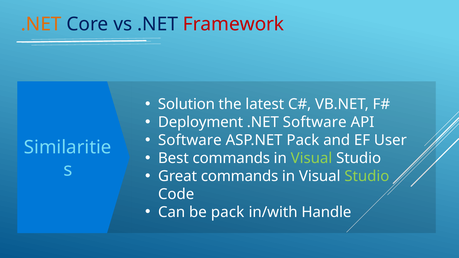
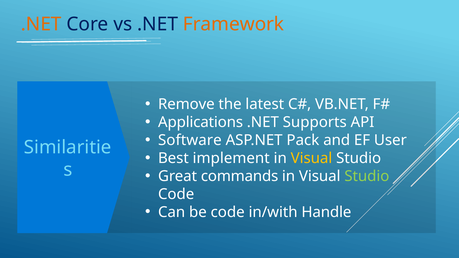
Framework colour: red -> orange (234, 24)
Solution: Solution -> Remove (186, 104)
Deployment: Deployment -> Applications (201, 122)
.NET Software: Software -> Supports (315, 122)
Best commands: commands -> implement (231, 158)
Visual colour: light green -> yellow (311, 158)
be pack: pack -> code (228, 212)
